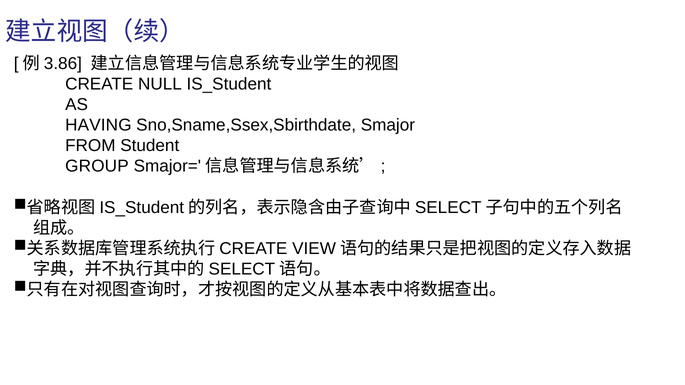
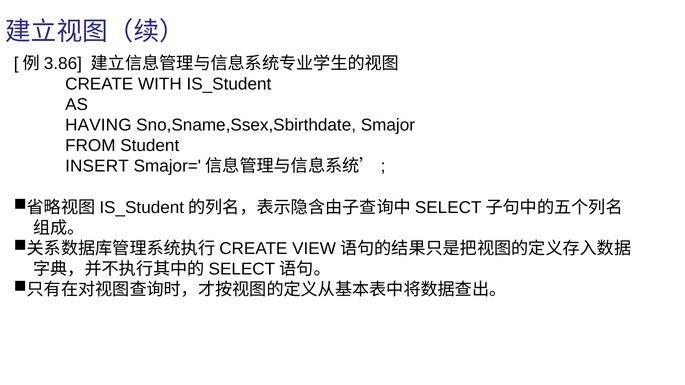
NULL: NULL -> WITH (160, 84)
GROUP: GROUP -> INSERT (97, 166)
